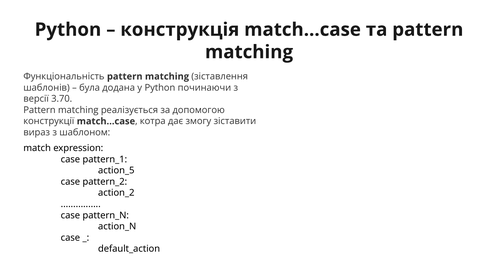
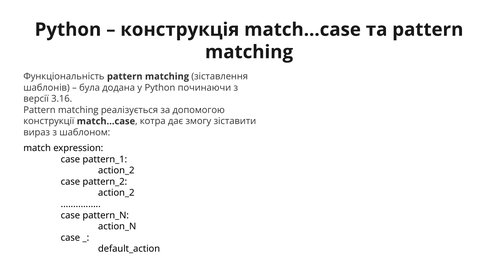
3.70: 3.70 -> 3.16 (62, 99)
action_5: action_5 -> action_2 (116, 171)
